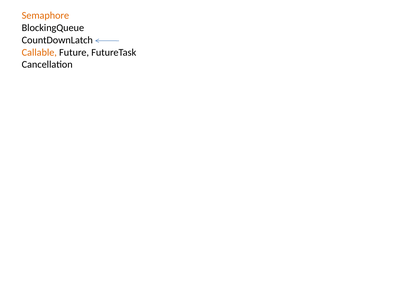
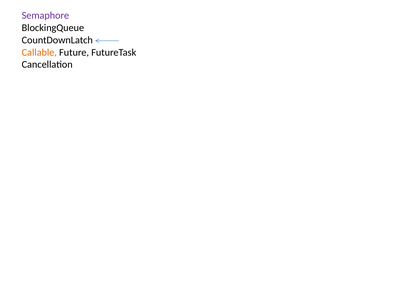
Semaphore colour: orange -> purple (45, 16)
